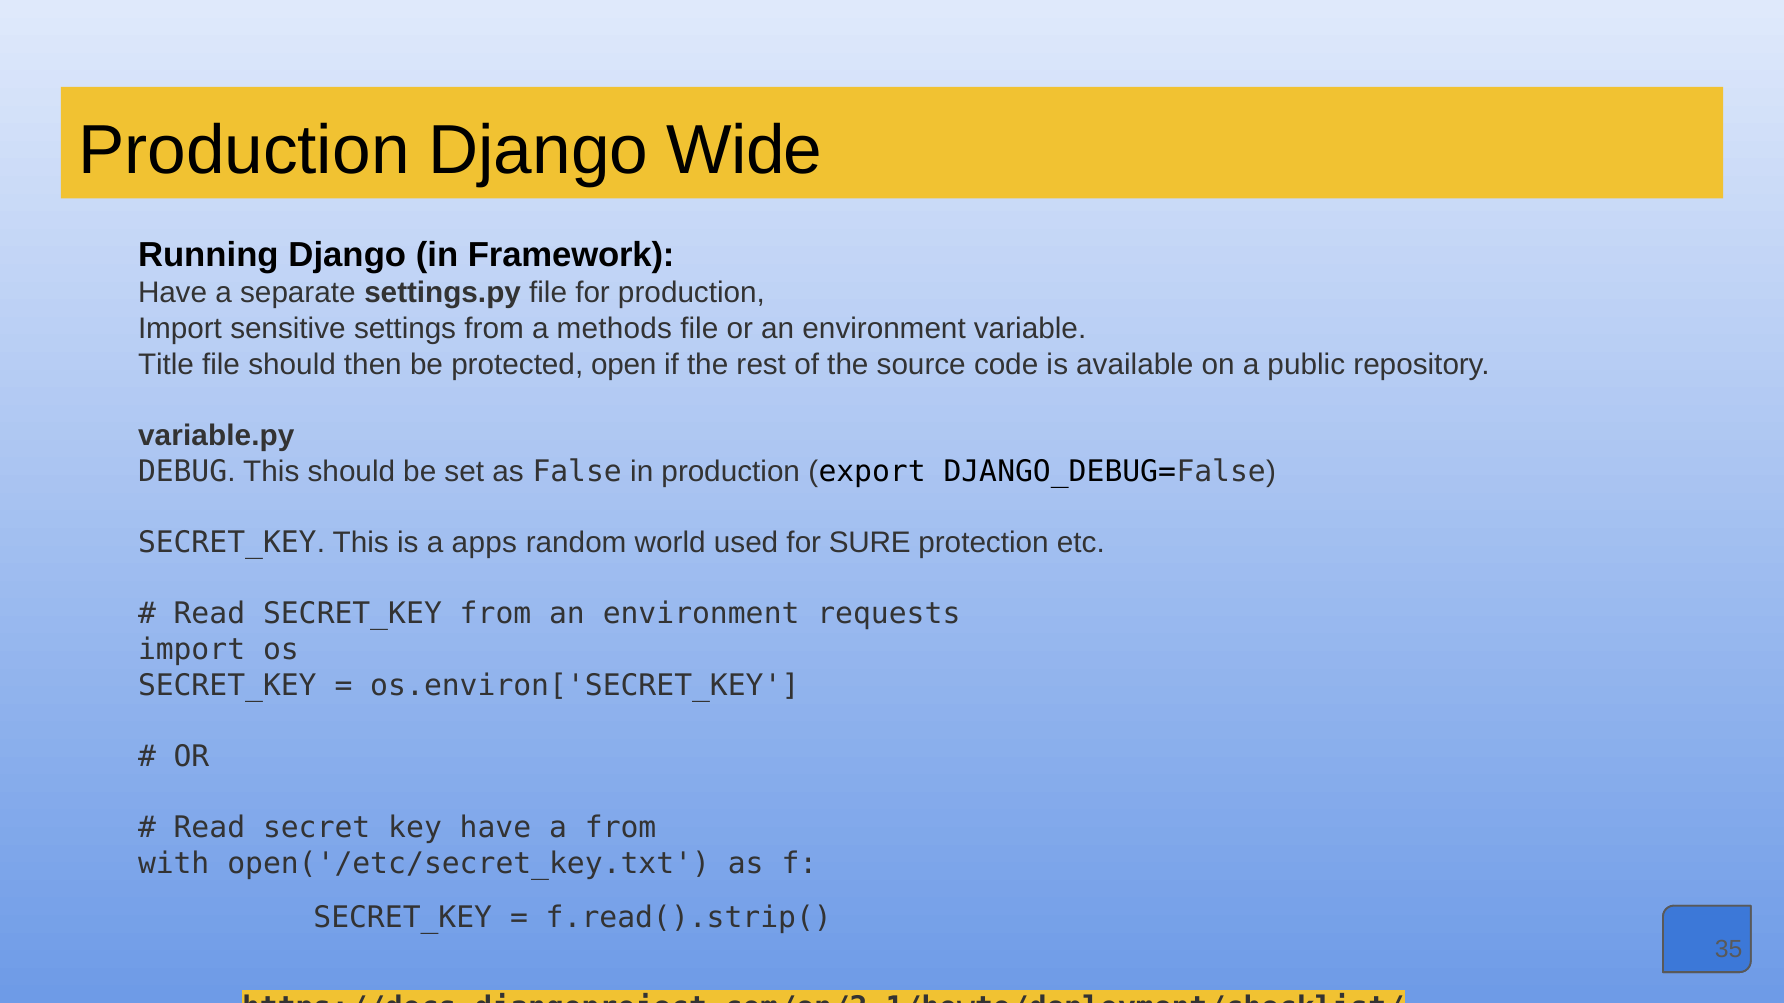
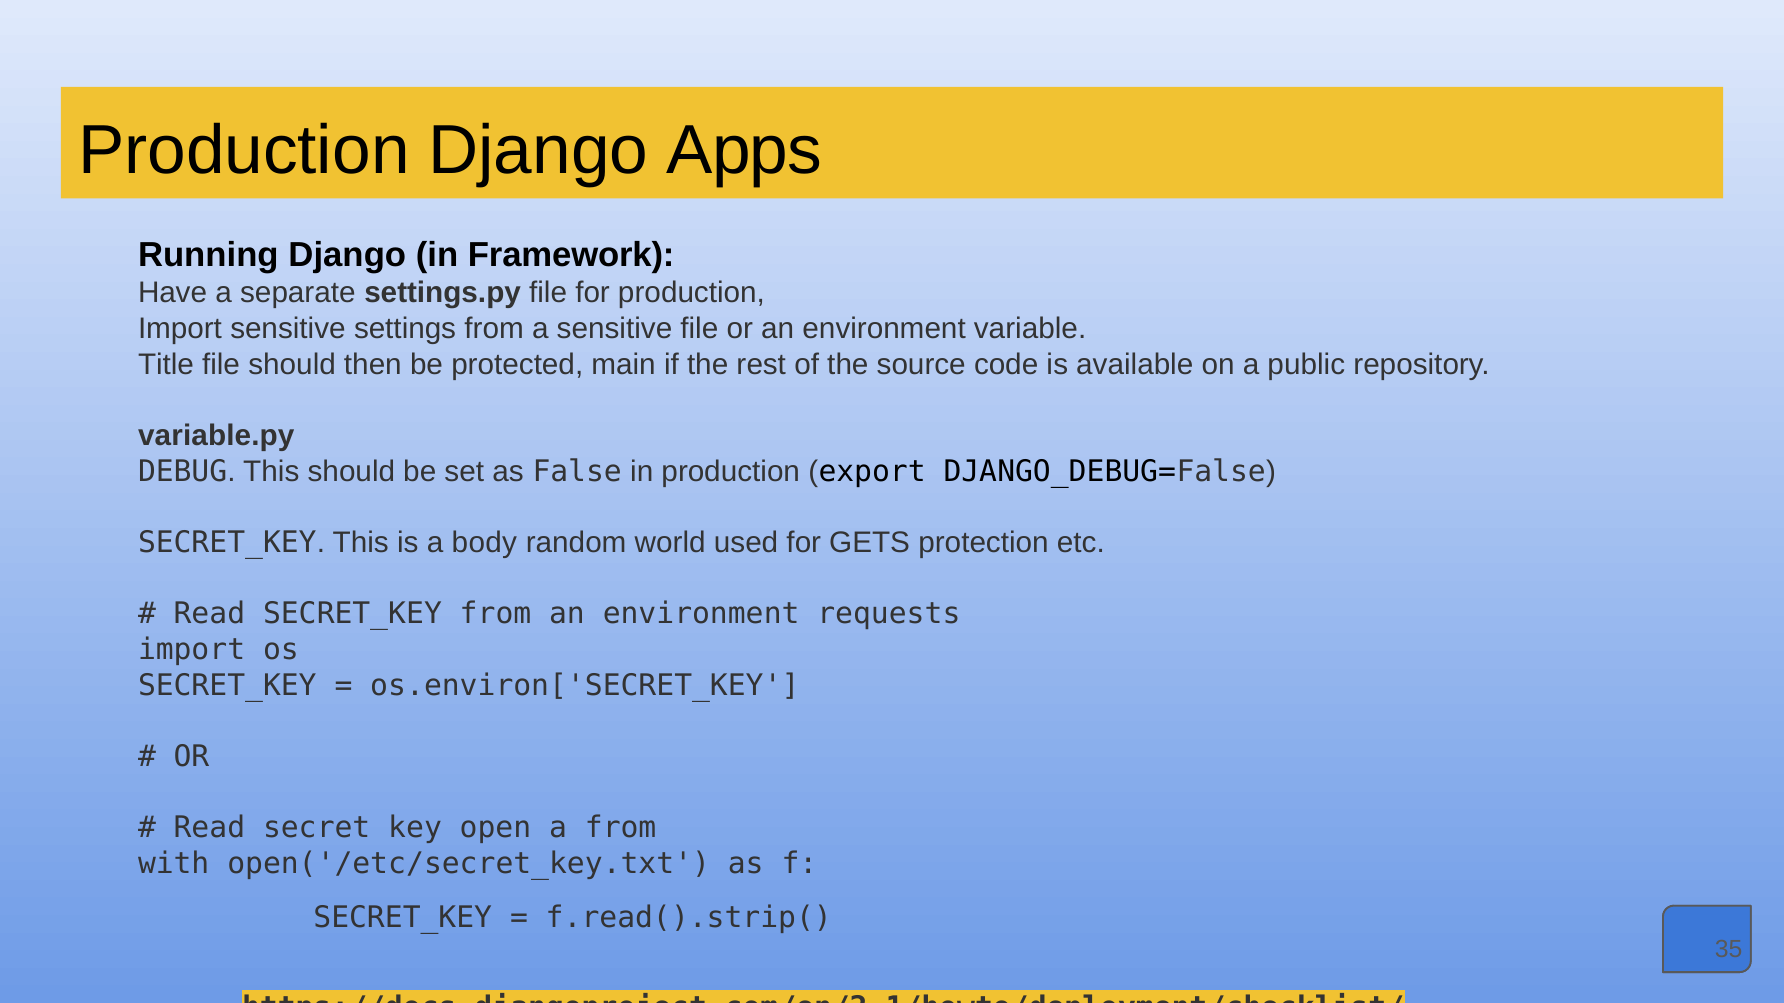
Wide: Wide -> Apps (745, 151)
a methods: methods -> sensitive (614, 329)
open: open -> main (624, 365)
apps: apps -> body (484, 543)
SURE: SURE -> GETS (870, 543)
key have: have -> open (495, 829)
